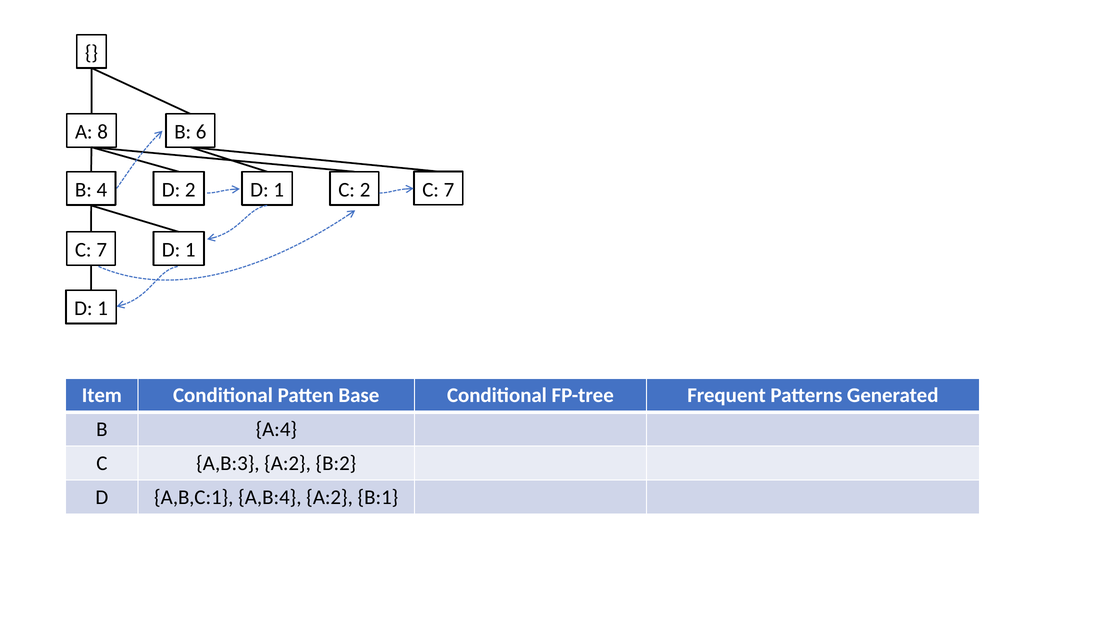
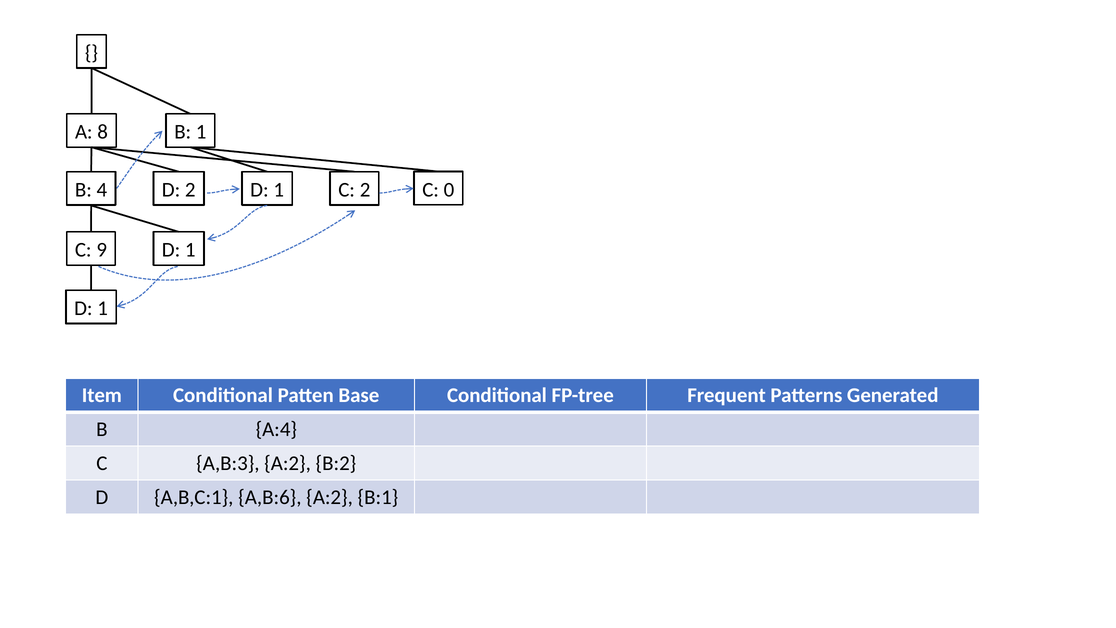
B 6: 6 -> 1 (201, 132)
2 C 7: 7 -> 0 (449, 190)
7: 7 -> 9 (102, 250)
A,B:4: A,B:4 -> A,B:6 (270, 497)
